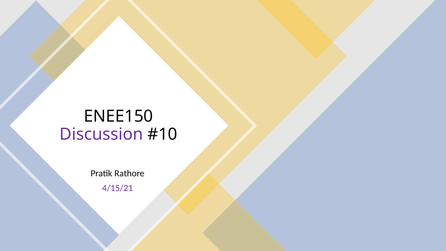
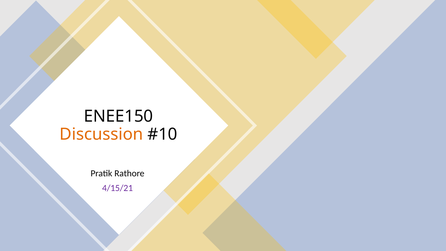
Discussion colour: purple -> orange (101, 134)
